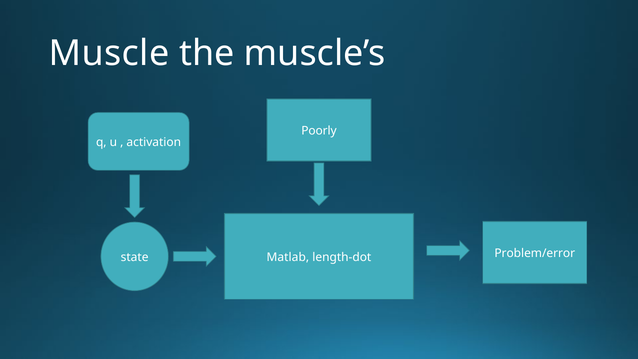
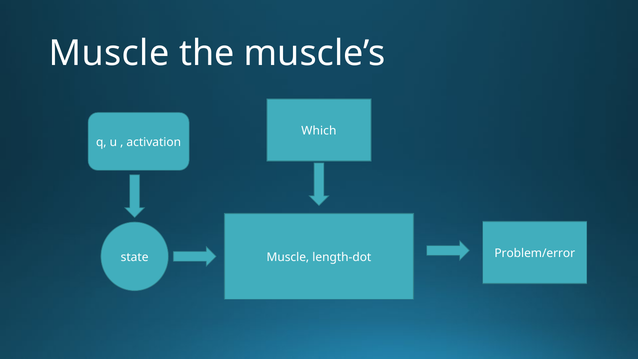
Poorly: Poorly -> Which (319, 131)
Matlab: Matlab -> Muscle (288, 257)
